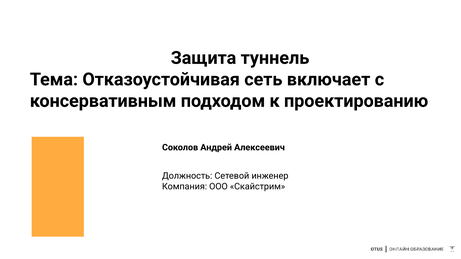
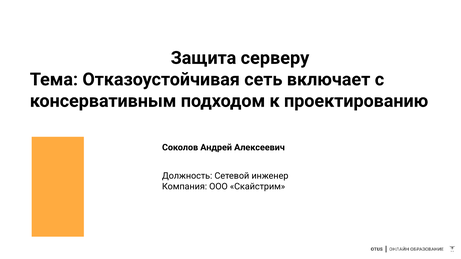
туннель: туннель -> серверу (275, 58)
